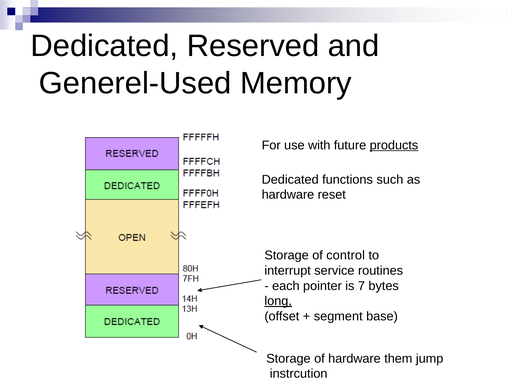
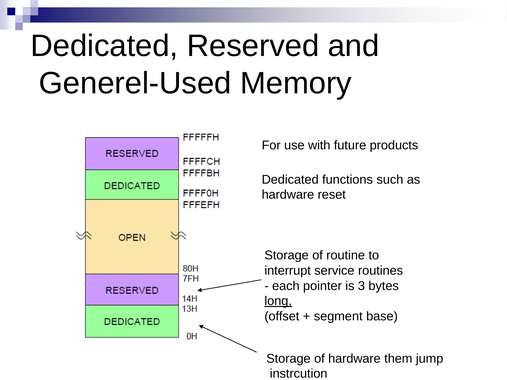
products underline: present -> none (394, 145)
control: control -> routine (346, 256)
7: 7 -> 3 (361, 286)
